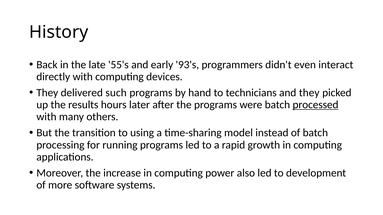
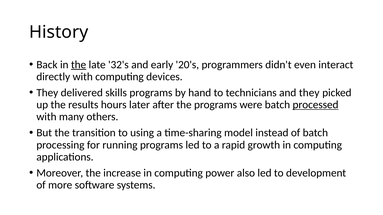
the underline: none -> present (79, 65)
55's: 55's -> 32's (118, 65)
93's: 93's -> 20's (187, 65)
such: such -> skills (116, 93)
